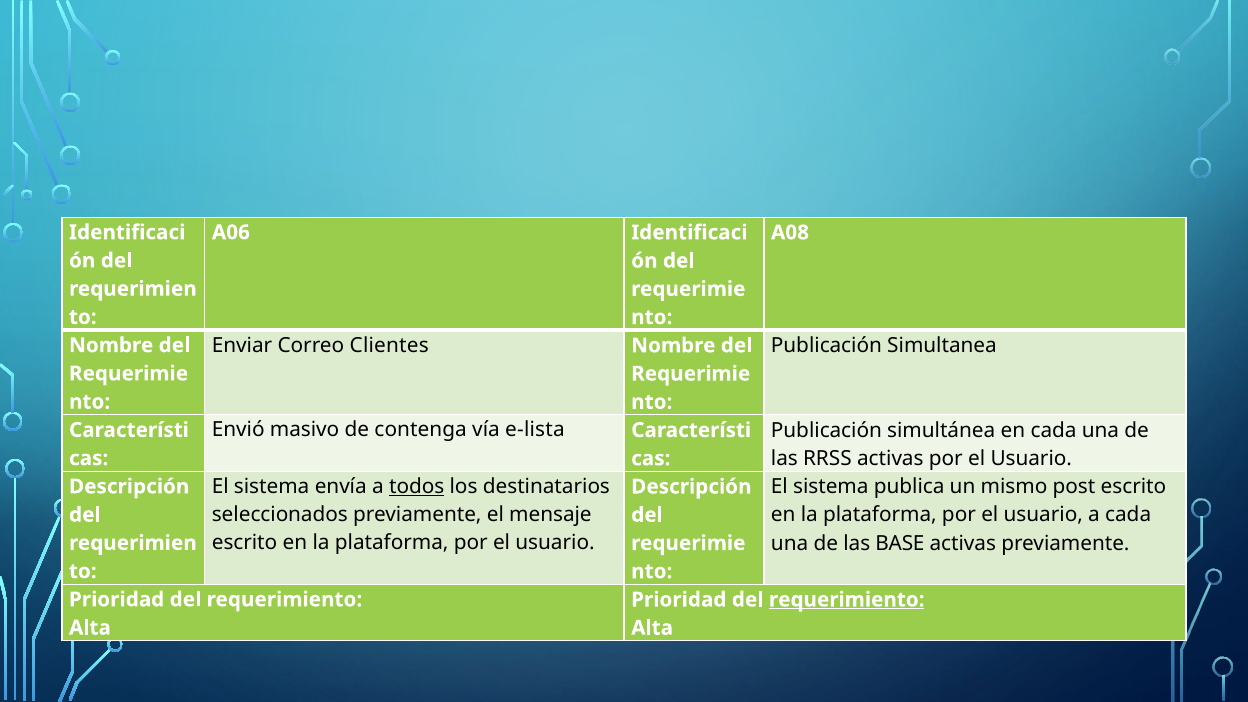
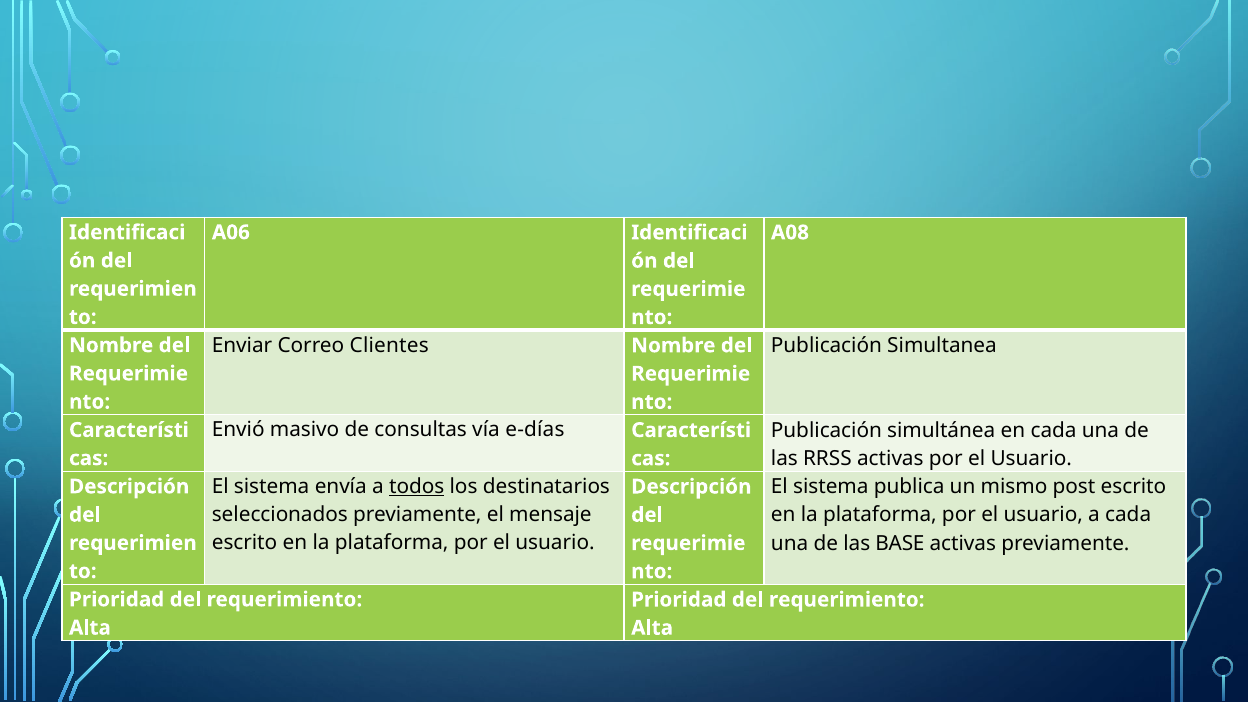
contenga: contenga -> consultas (421, 430)
e-lista: e-lista -> e-días (535, 430)
requerimiento underline: present -> none (847, 600)
